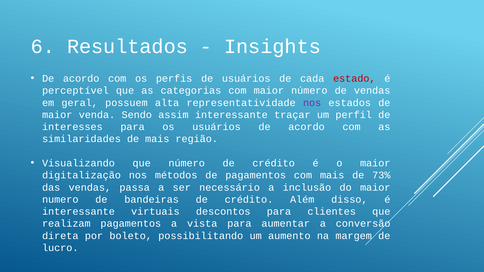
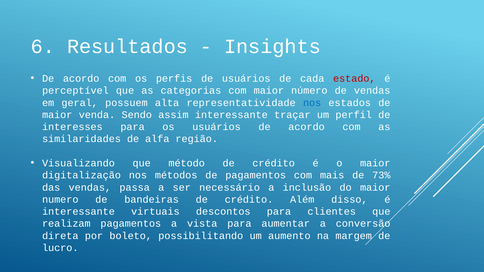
nos colour: purple -> blue (312, 103)
de mais: mais -> alfa (157, 139)
que número: número -> método (187, 163)
